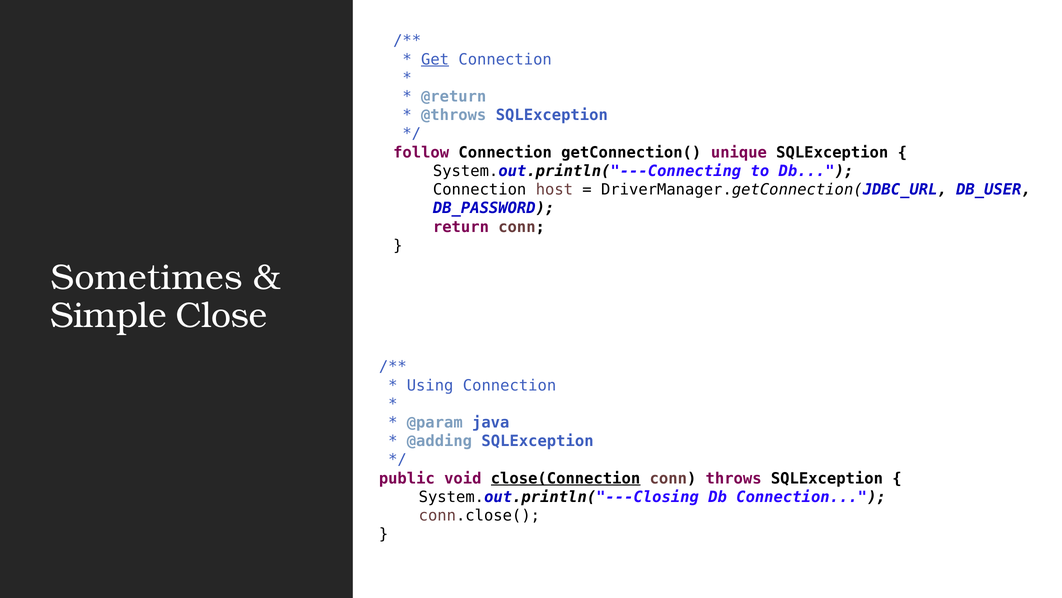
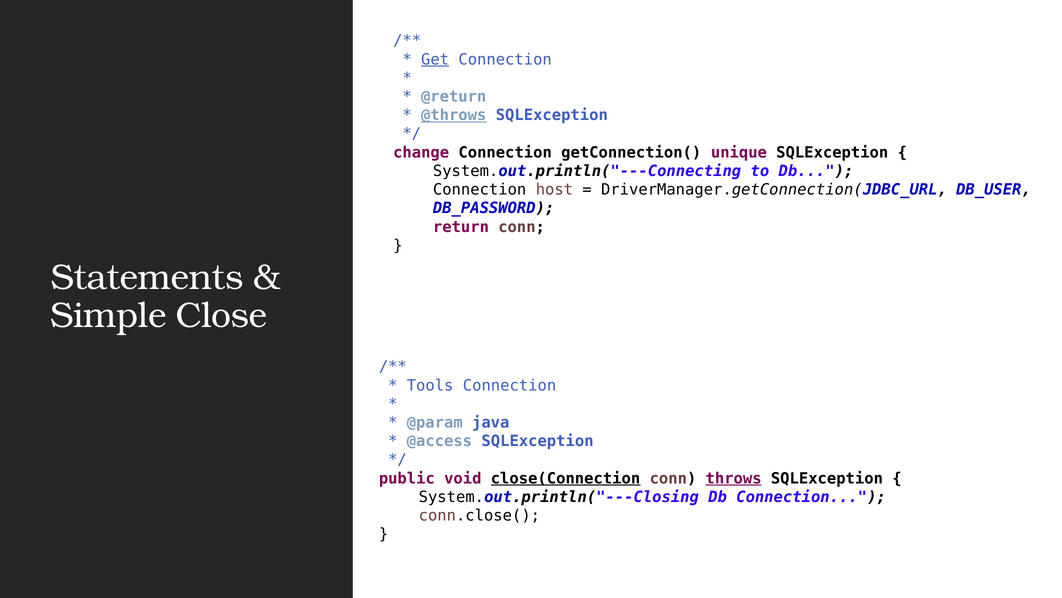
@throws underline: none -> present (454, 115)
follow: follow -> change (421, 152)
Sometimes: Sometimes -> Statements (147, 277)
Using: Using -> Tools (430, 385)
@adding: @adding -> @access (439, 441)
throws underline: none -> present (734, 478)
